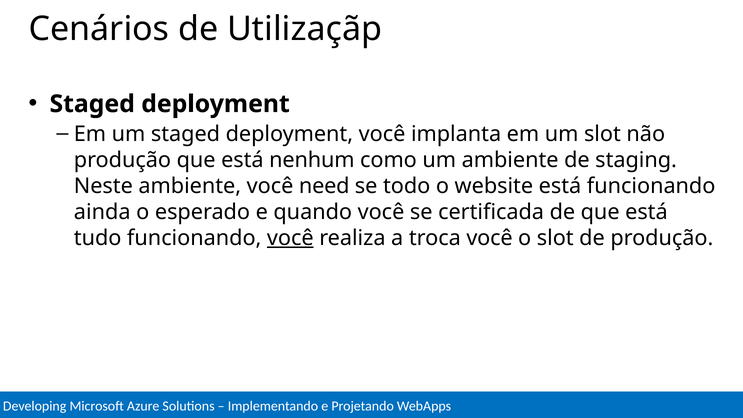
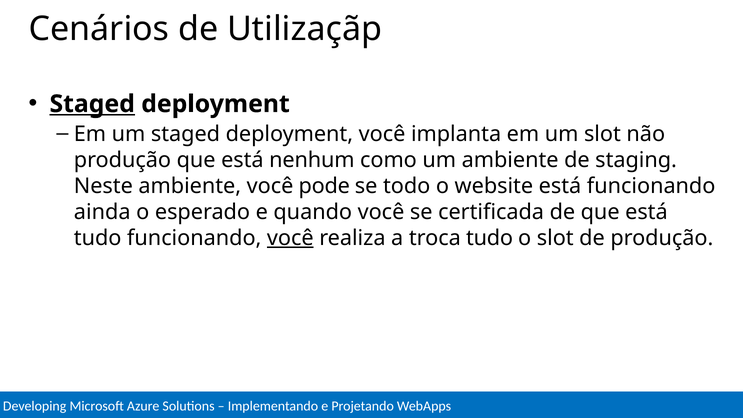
Staged underline: none -> present (92, 104)
need: need -> pode (324, 186)
troca você: você -> tudo (490, 238)
